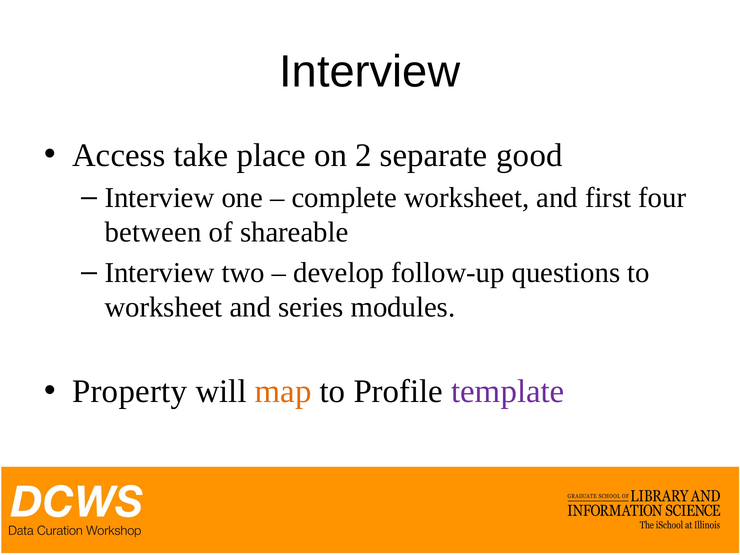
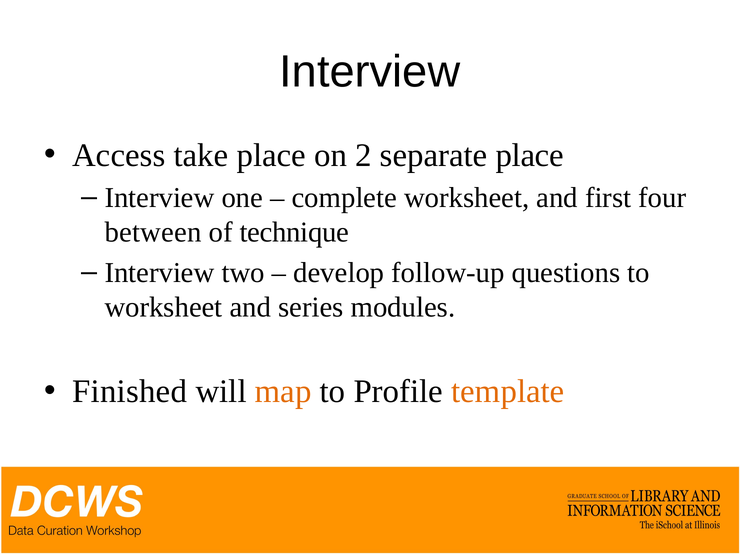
separate good: good -> place (530, 155)
shareable: shareable -> technique (294, 232)
Property: Property -> Finished (130, 391)
template colour: purple -> orange (508, 391)
